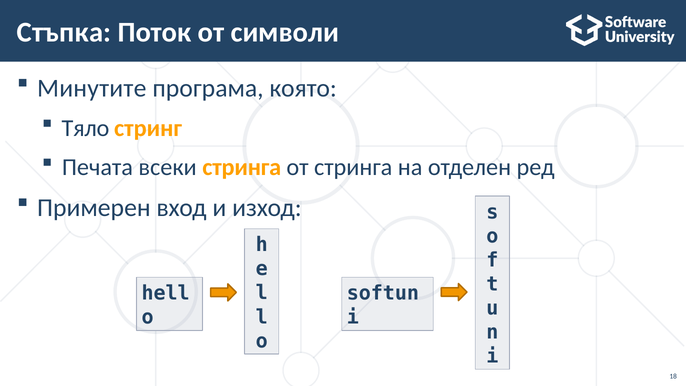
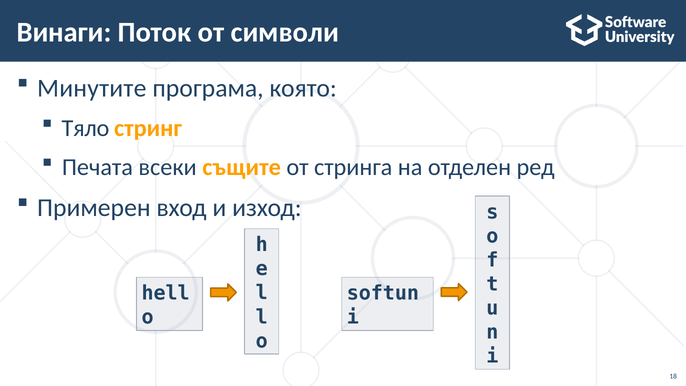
Стъпка: Стъпка -> Винаги (64, 32)
всеки стринга: стринга -> същите (242, 167)
